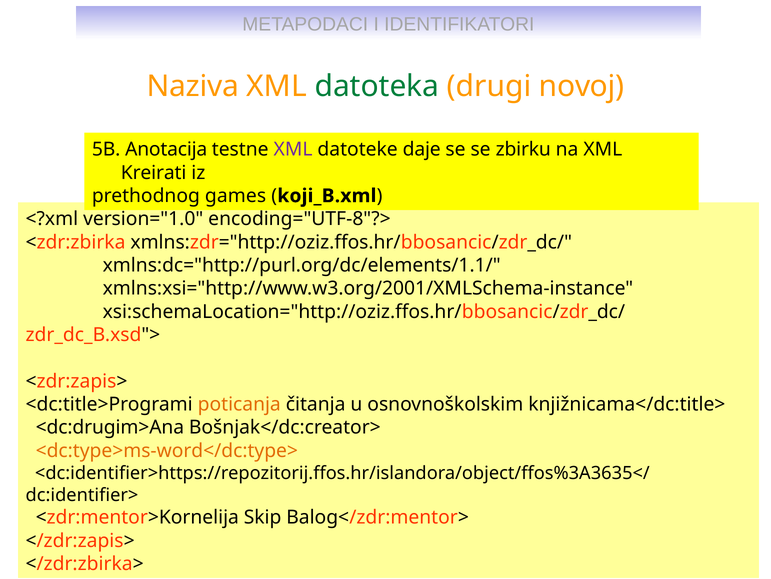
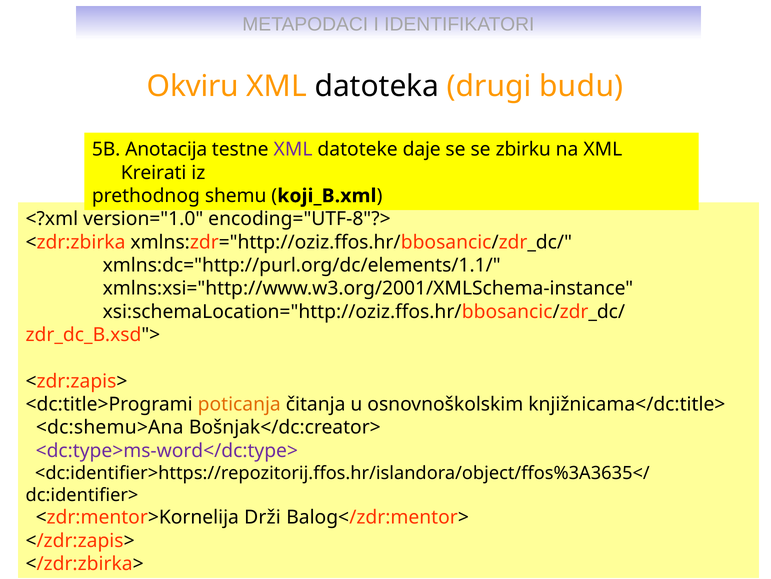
Naziva: Naziva -> Okviru (193, 86)
datoteka colour: green -> black (377, 86)
novoj: novoj -> budu (581, 86)
games: games -> shemu (236, 196)
<dc:drugim>Ana: <dc:drugim>Ana -> <dc:shemu>Ana (110, 427)
<dc:type>ms-word</dc:type> colour: orange -> purple (167, 450)
Skip: Skip -> Drži (262, 517)
